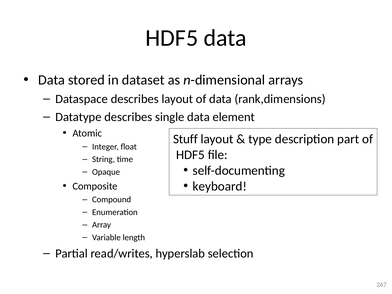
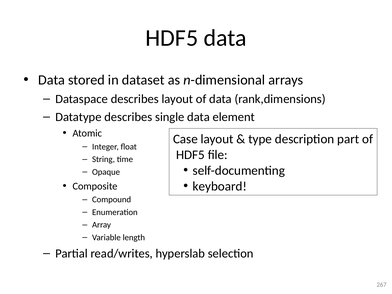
Stuff: Stuff -> Case (185, 139)
